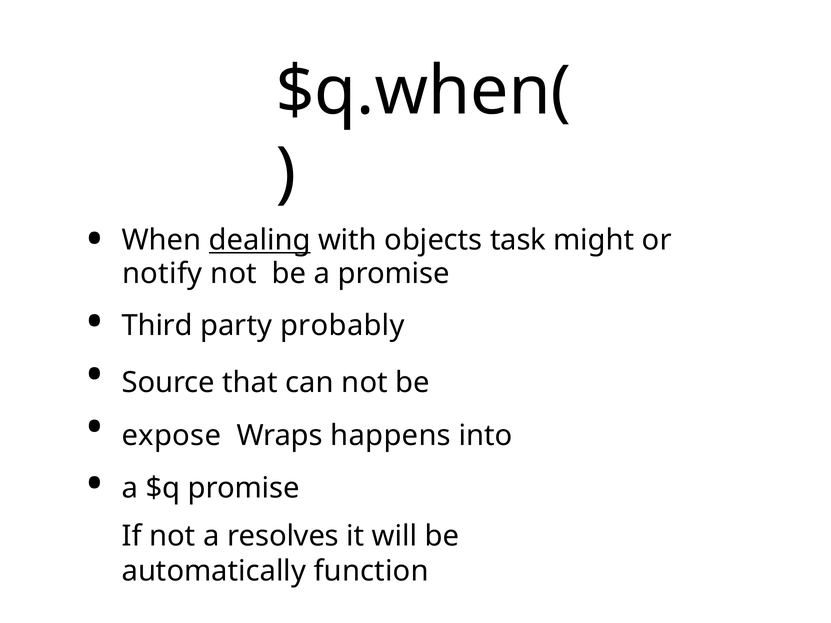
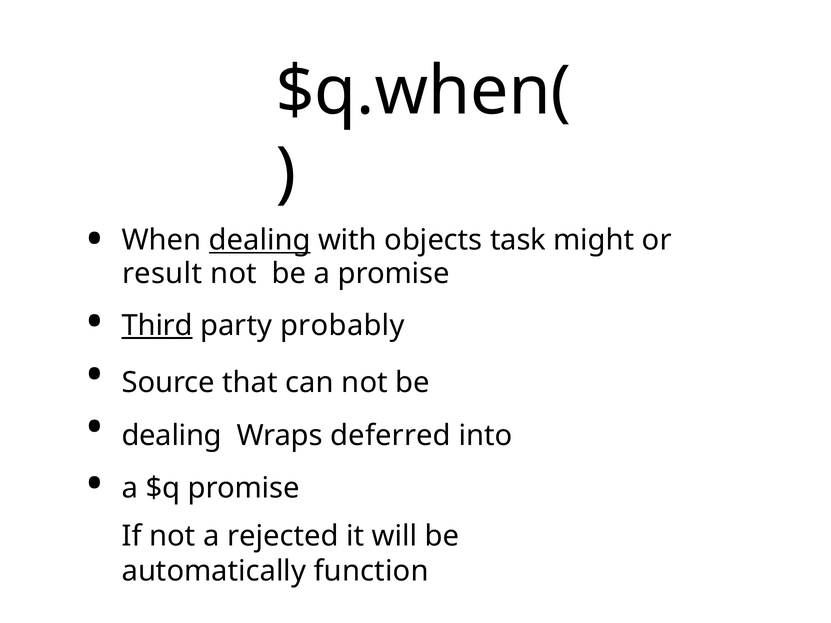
notify: notify -> result (162, 274)
Third underline: none -> present (157, 326)
expose: expose -> dealing (172, 436)
happens: happens -> deferred (391, 436)
resolves: resolves -> rejected (283, 536)
